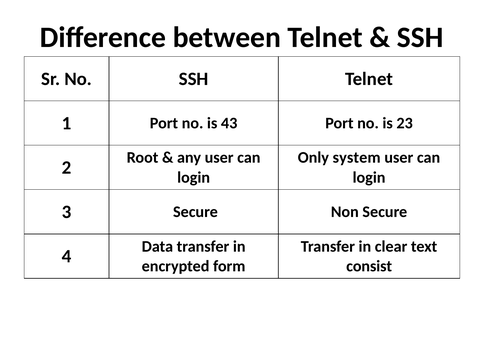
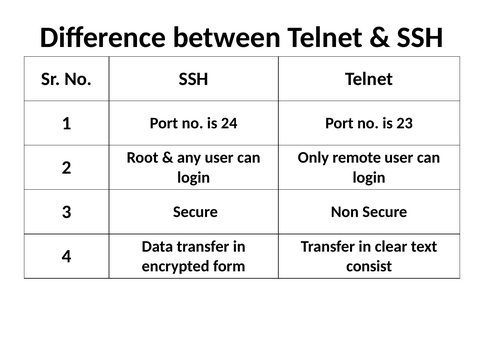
43: 43 -> 24 (229, 123)
system: system -> remote (357, 158)
